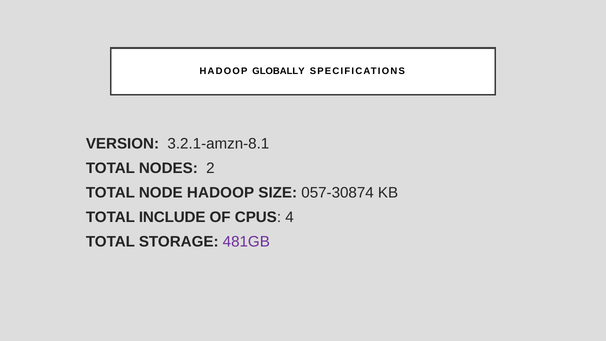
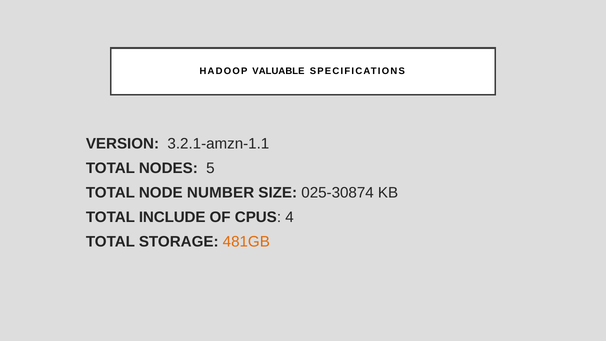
GLOBALLY: GLOBALLY -> VALUABLE (278, 71)
3.2.1-amzn-8.1: 3.2.1-amzn-8.1 -> 3.2.1-amzn-1.1 (218, 144)
2: 2 -> 5 (210, 168)
NODE HADOOP: HADOOP -> NUMBER (221, 193)
057-30874: 057-30874 -> 025-30874 (338, 193)
481GB colour: purple -> orange (246, 242)
